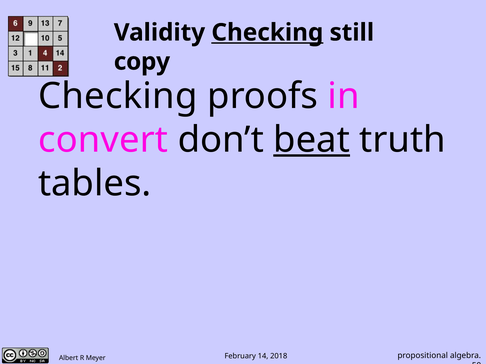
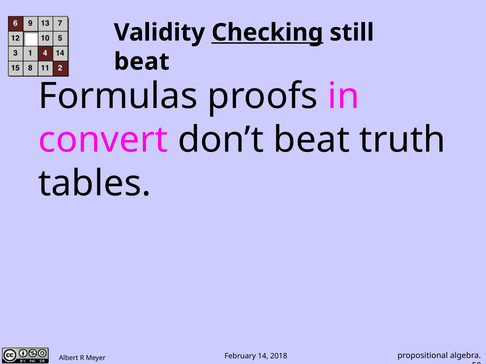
copy: copy -> beat (142, 62)
Checking: Checking -> Formulas (118, 96)
beat underline: present -> none (312, 140)
